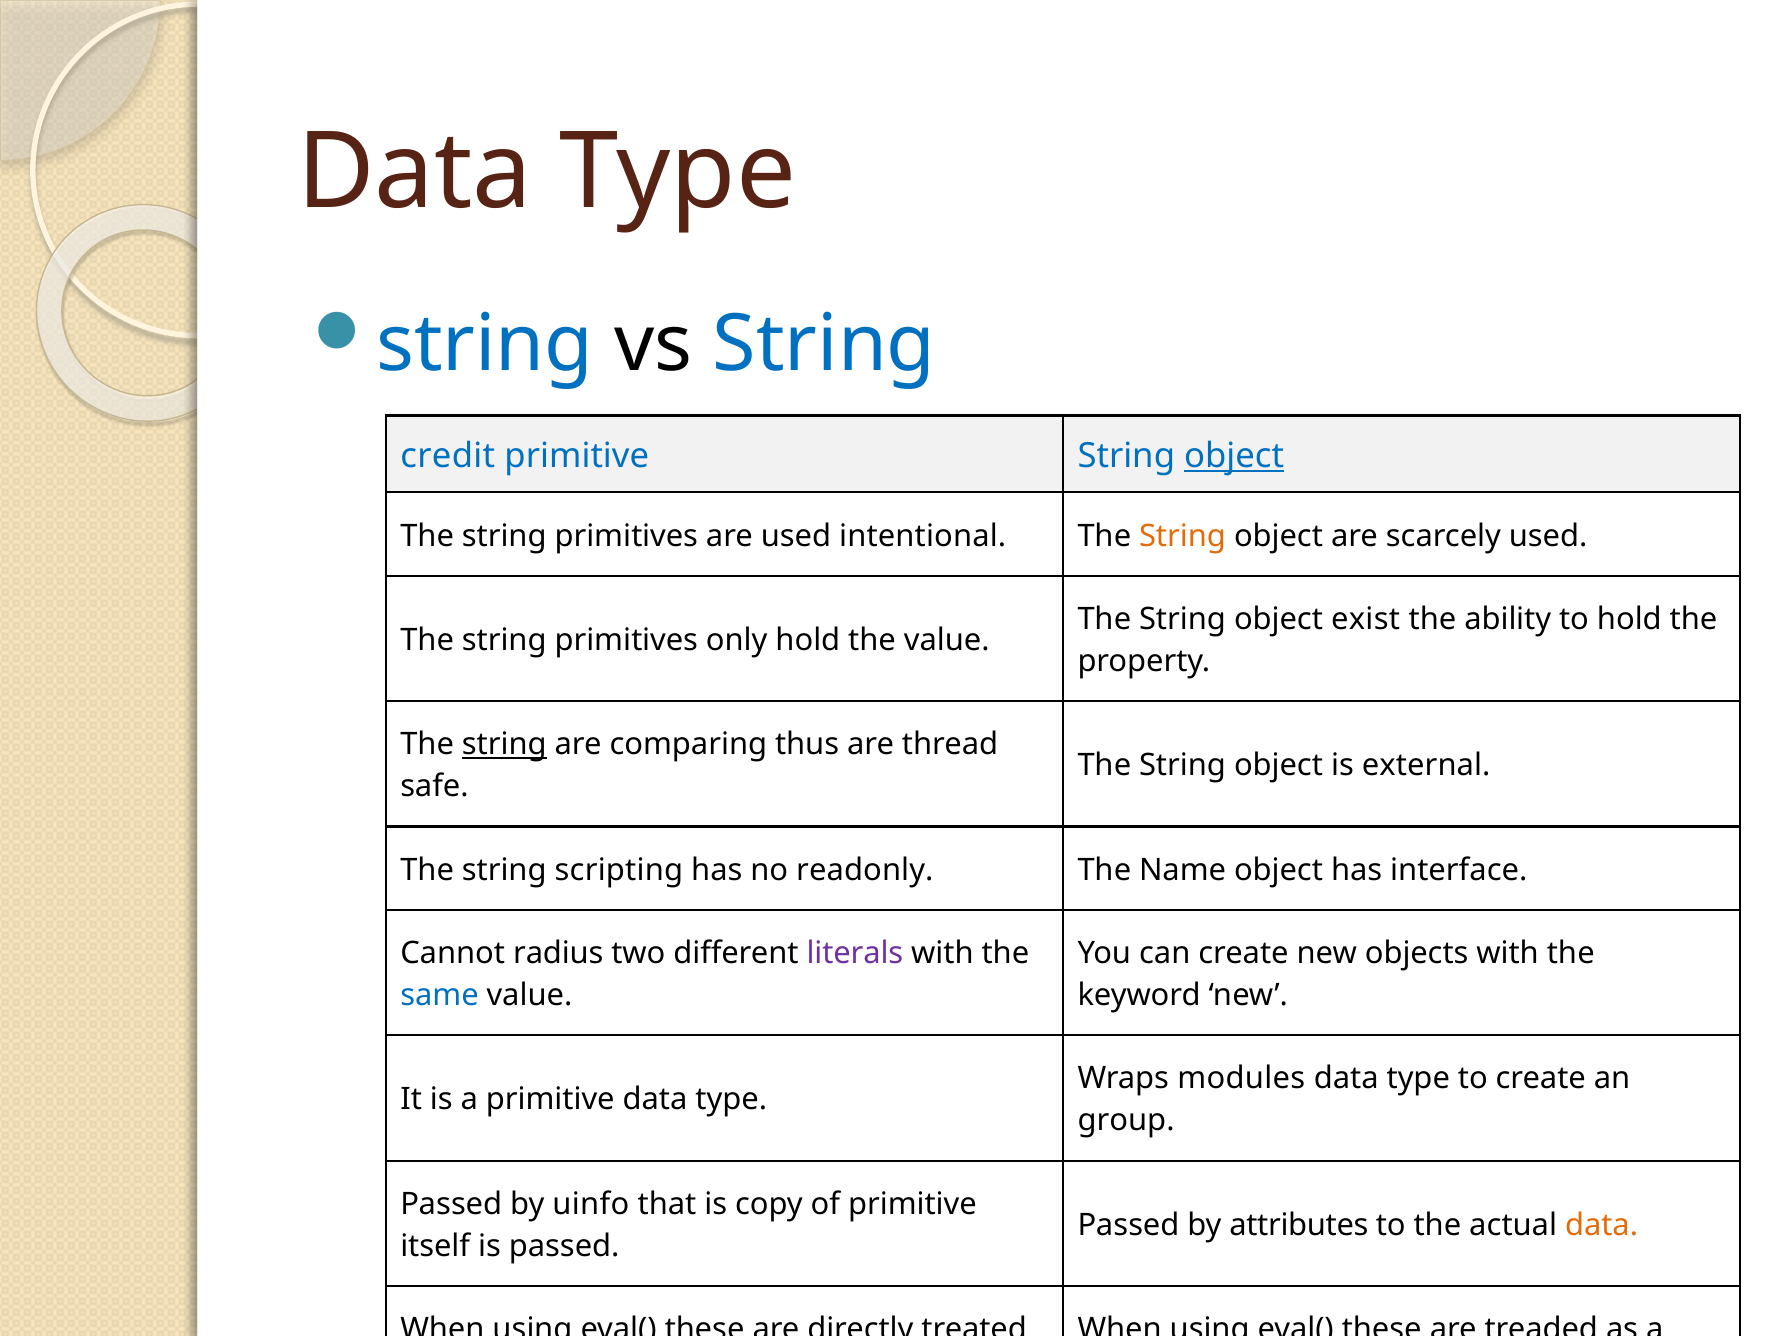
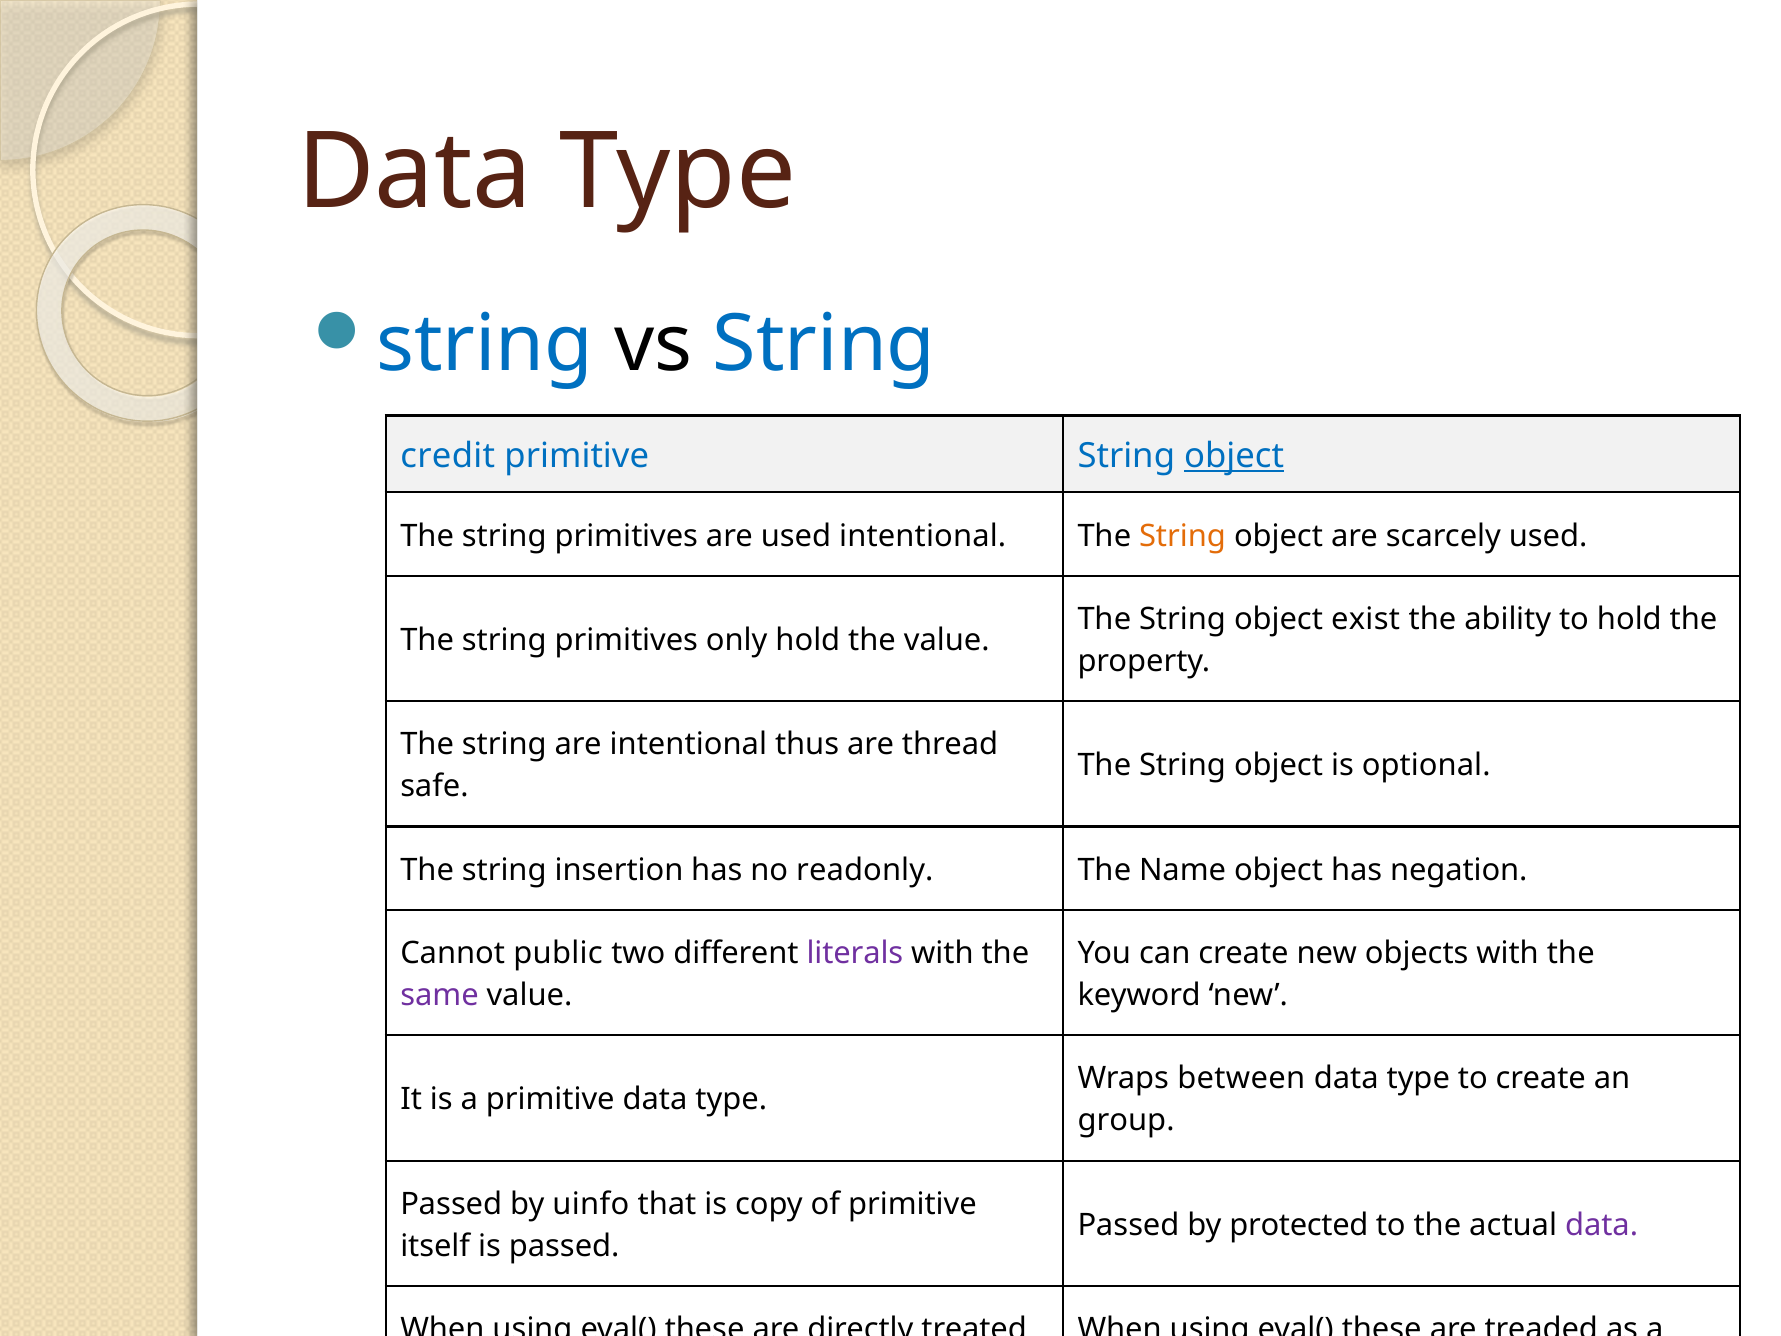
string underline: present -> none (504, 745)
are comparing: comparing -> intentional (688, 745)
external: external -> optional (1426, 766)
scripting: scripting -> insertion (619, 870)
interface: interface -> negation (1459, 870)
radius: radius -> public (558, 953)
same colour: blue -> purple (440, 995)
modules: modules -> between (1241, 1079)
attributes: attributes -> protected (1299, 1225)
data colour: orange -> purple (1602, 1225)
